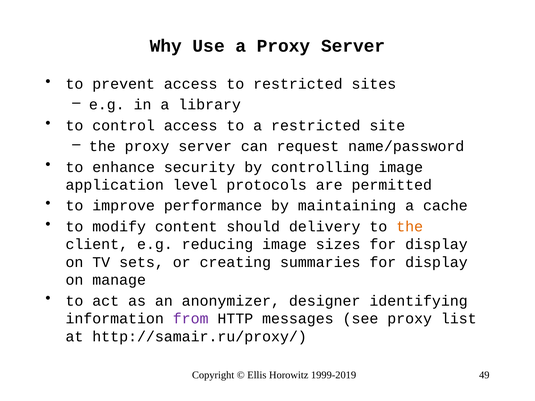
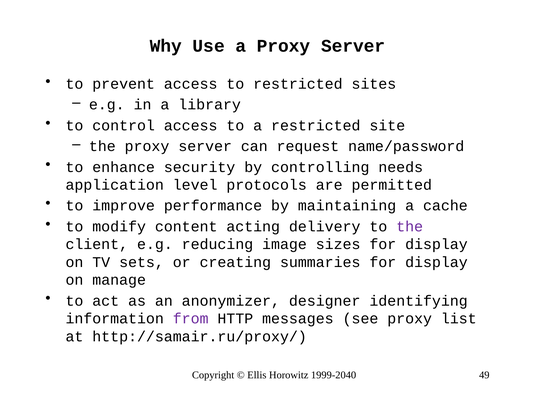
controlling image: image -> needs (401, 167)
should: should -> acting (253, 227)
the colour: orange -> purple (410, 227)
1999-2019: 1999-2019 -> 1999-2040 (334, 375)
